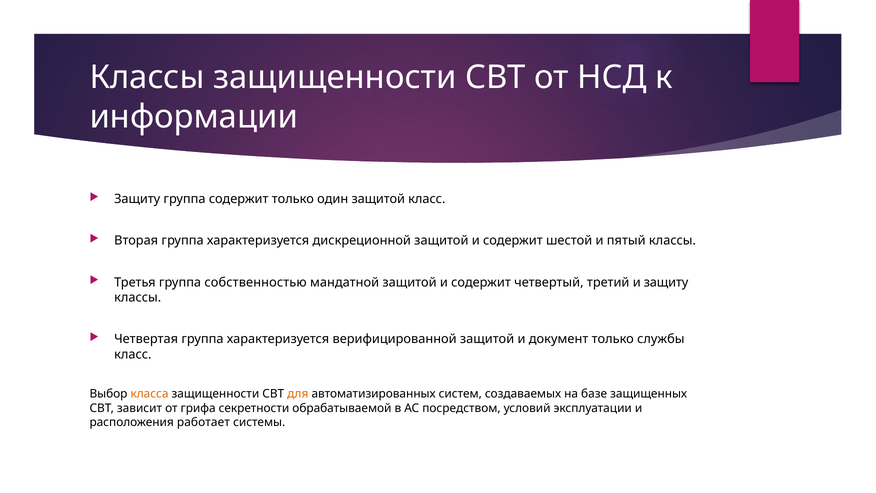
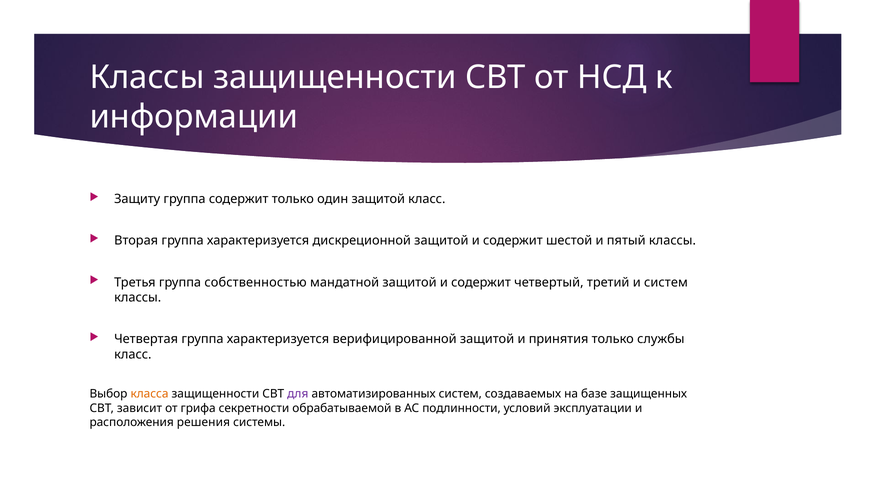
и защиту: защиту -> систем (666, 282)
документ: документ -> принятия (559, 339)
для colour: orange -> purple (298, 394)
посредством: посредством -> подлинности (461, 408)
работает: работает -> решения (203, 422)
